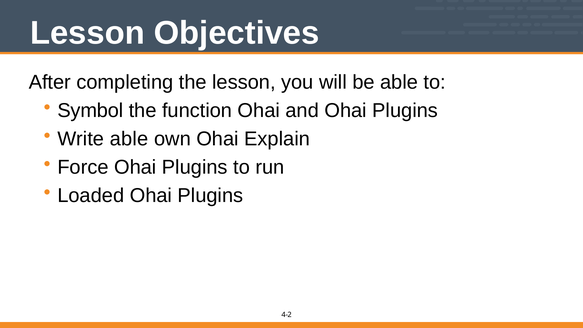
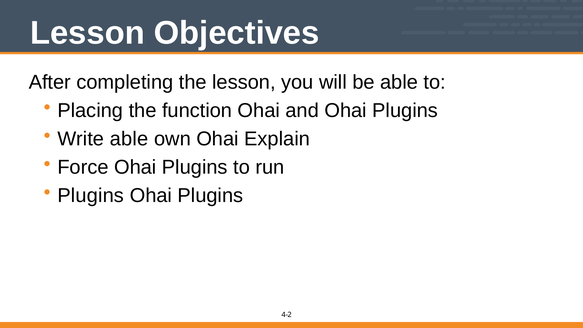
Symbol: Symbol -> Placing (90, 111)
Loaded: Loaded -> Plugins (91, 196)
